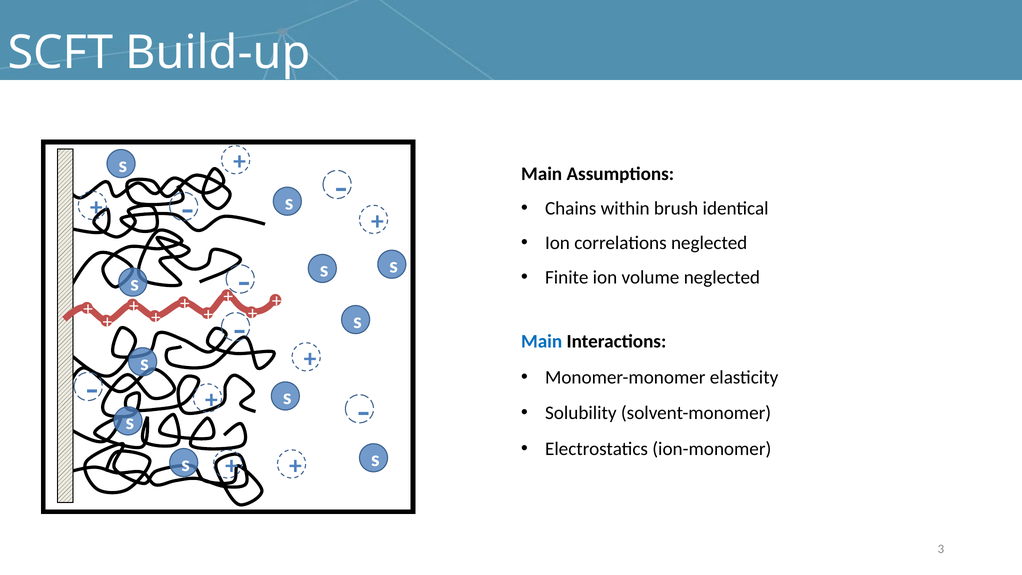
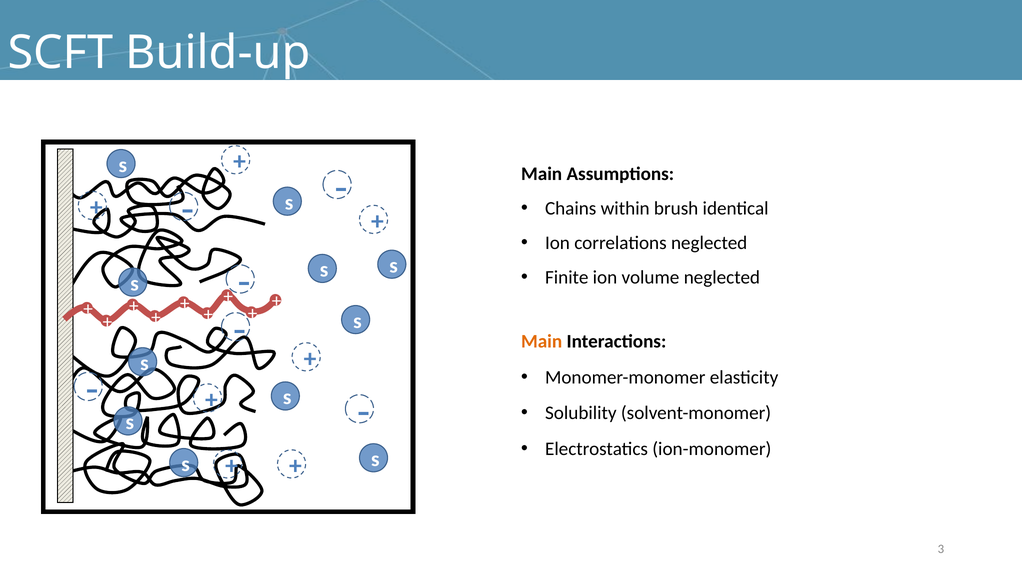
Main colour: blue -> orange (542, 341)
